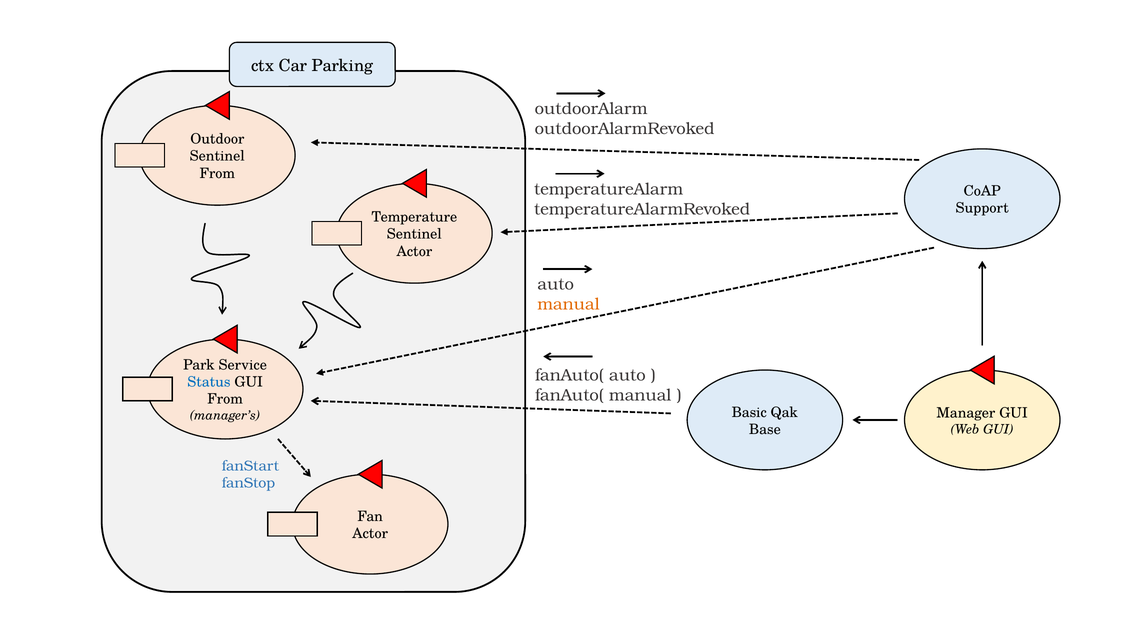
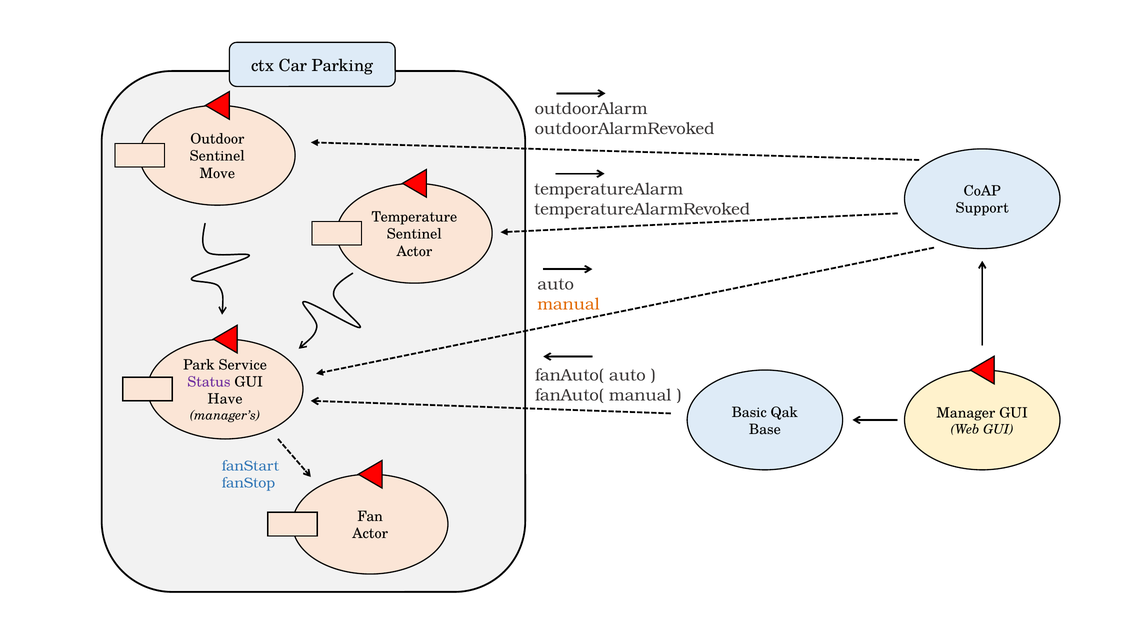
From: From -> Move (217, 173)
Status colour: blue -> purple (209, 382)
From: From -> Have (225, 399)
